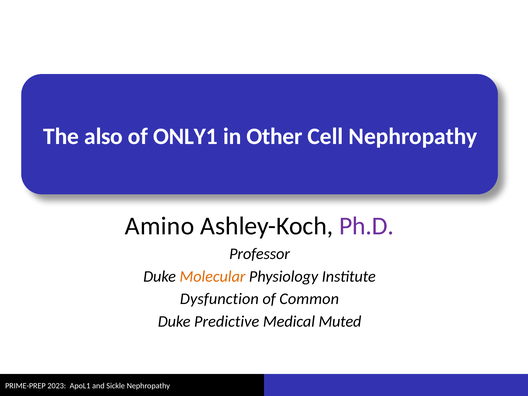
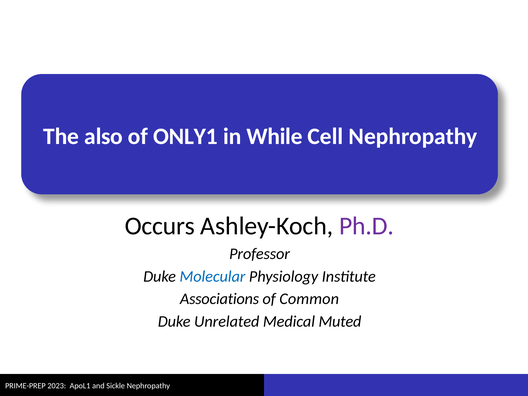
Other: Other -> While (275, 137)
Amino: Amino -> Occurs (160, 226)
Molecular colour: orange -> blue (212, 276)
Dysfunction: Dysfunction -> Associations (220, 299)
Predictive: Predictive -> Unrelated (227, 321)
